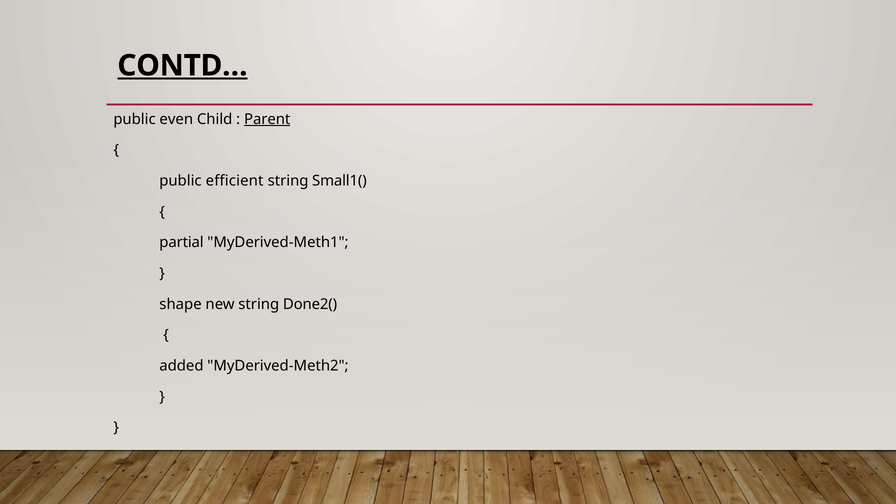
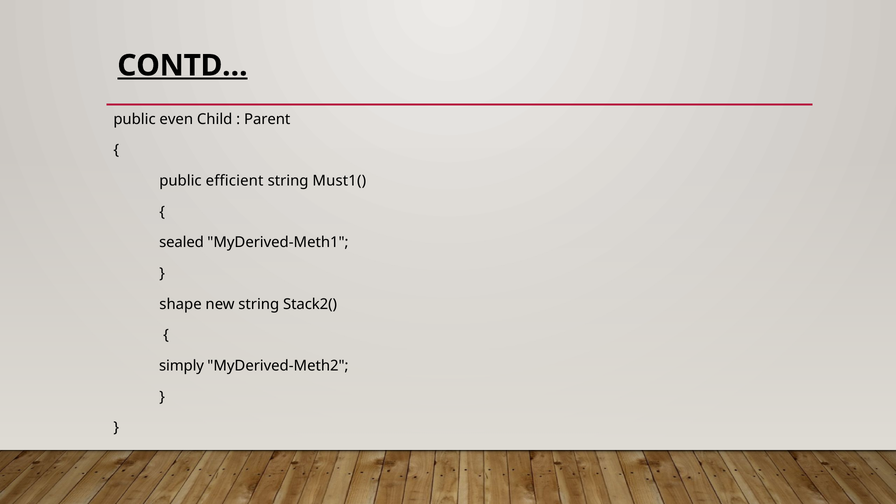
Parent underline: present -> none (267, 119)
Small1(: Small1( -> Must1( (339, 181)
partial: partial -> sealed (182, 242)
Done2(: Done2( -> Stack2( (310, 304)
added: added -> simply (182, 366)
